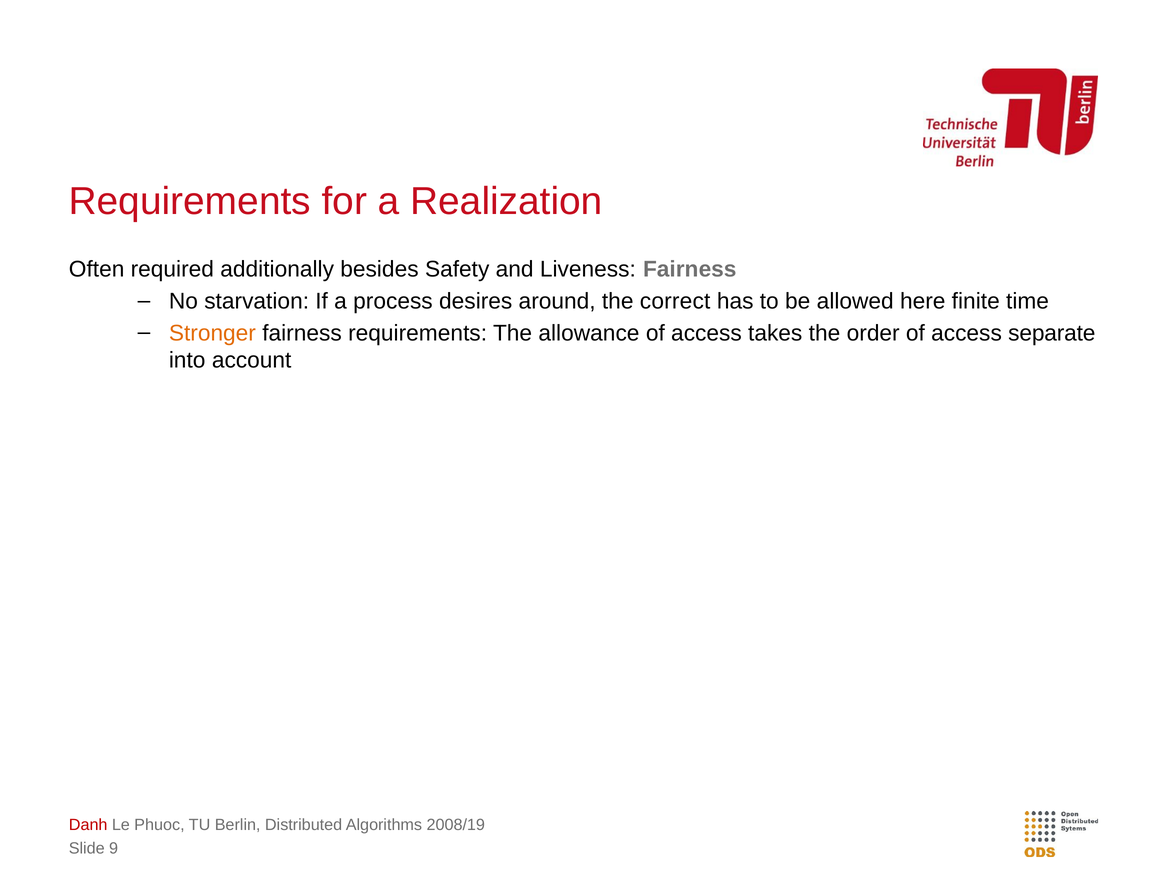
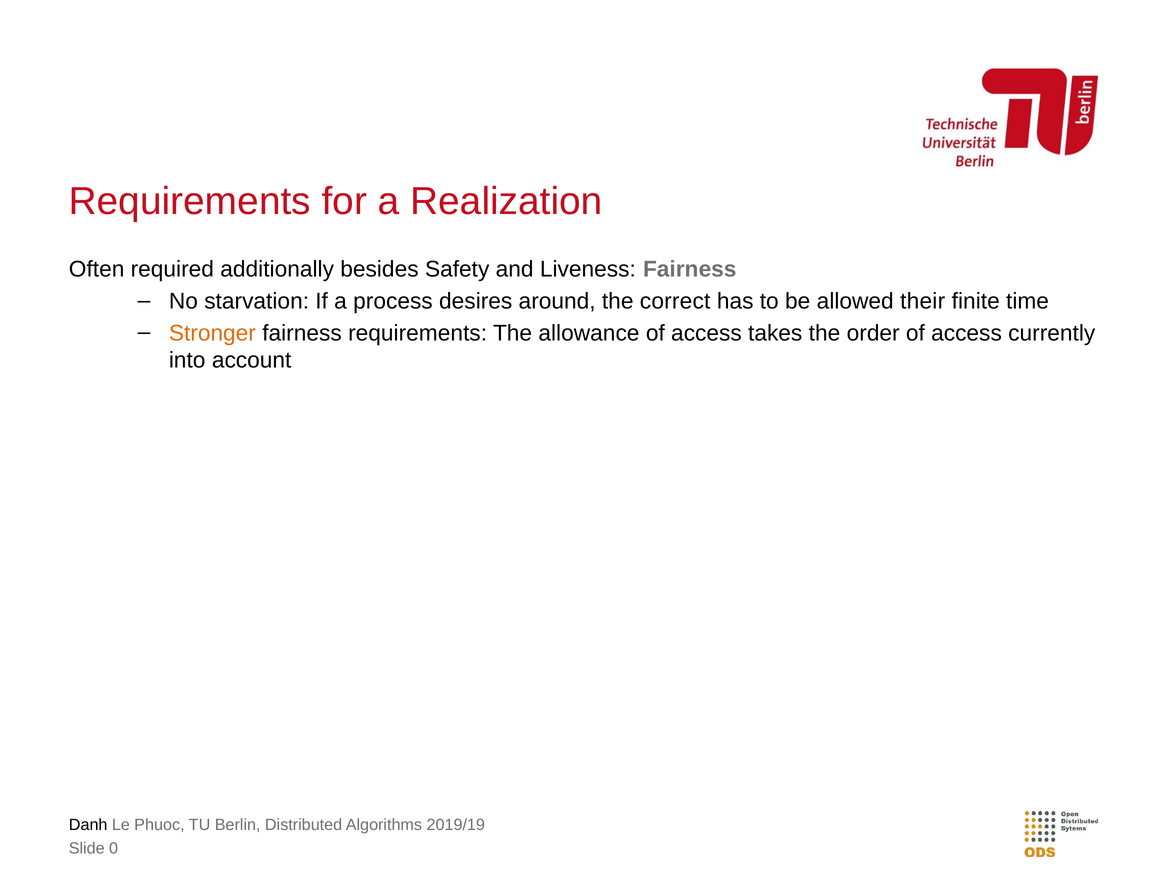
here: here -> their (923, 301)
separate: separate -> currently (1052, 333)
Danh colour: red -> black (88, 824)
2008/19: 2008/19 -> 2019/19 (456, 824)
9: 9 -> 0 (114, 848)
